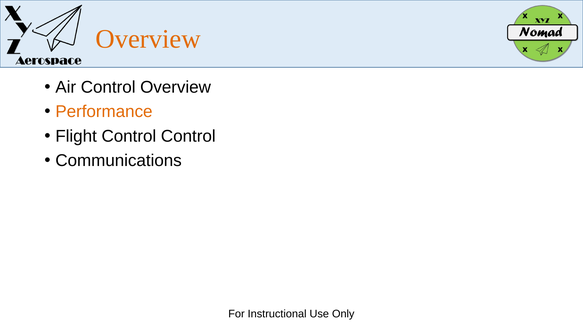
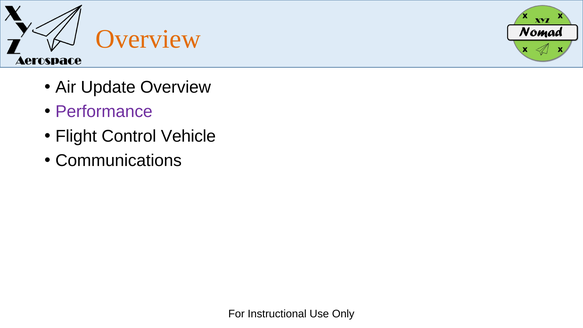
Air Control: Control -> Update (108, 87)
Performance colour: orange -> purple (104, 112)
Control Control: Control -> Vehicle (188, 136)
